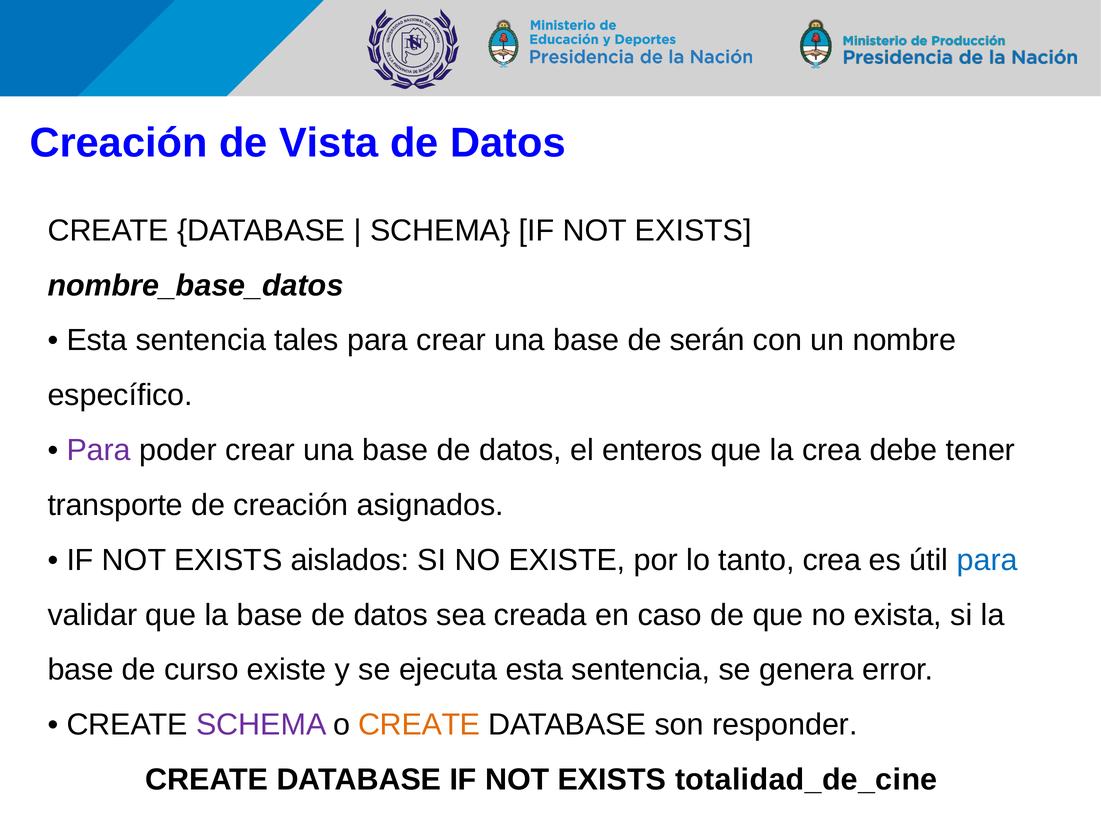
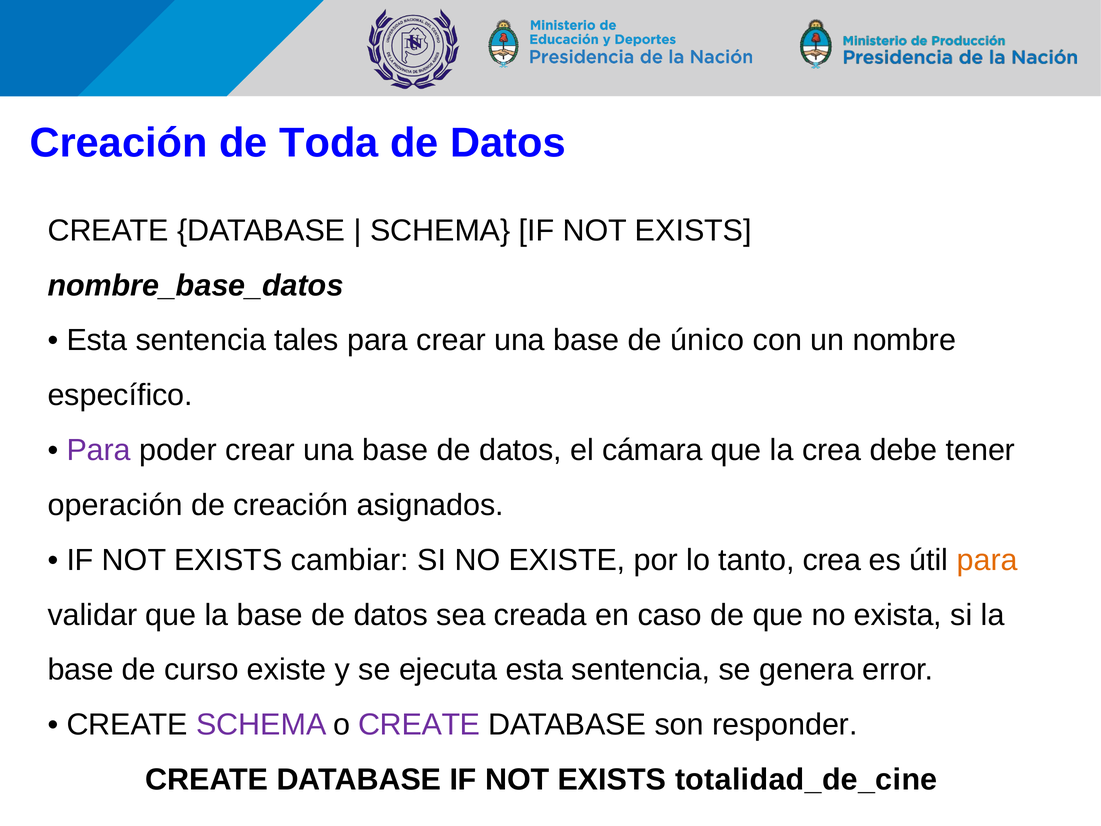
Vista: Vista -> Toda (329, 143)
serán: serán -> único (707, 340)
enteros: enteros -> cámara (652, 450)
transporte: transporte -> operación (115, 505)
aislados: aislados -> cambiar (350, 560)
para colour: blue -> orange (987, 560)
CREATE colour: orange -> purple (419, 724)
